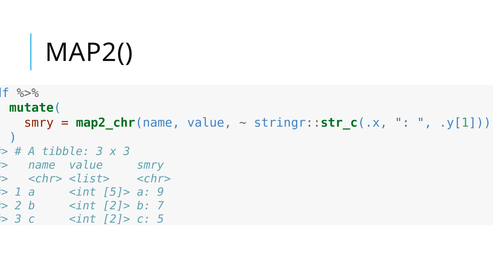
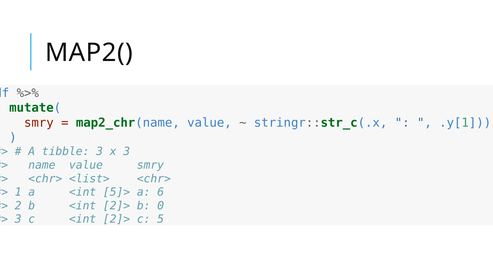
9: 9 -> 6 (161, 192)
7: 7 -> 0 (161, 206)
